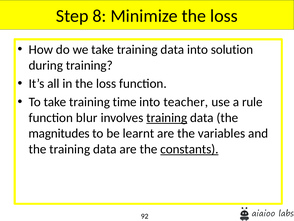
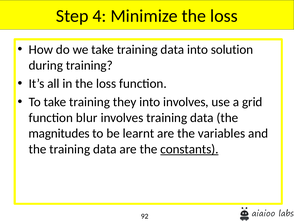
8: 8 -> 4 (99, 16)
time: time -> they (125, 102)
into teacher: teacher -> involves (186, 102)
rule: rule -> grid (252, 102)
training underline: present -> none (167, 117)
